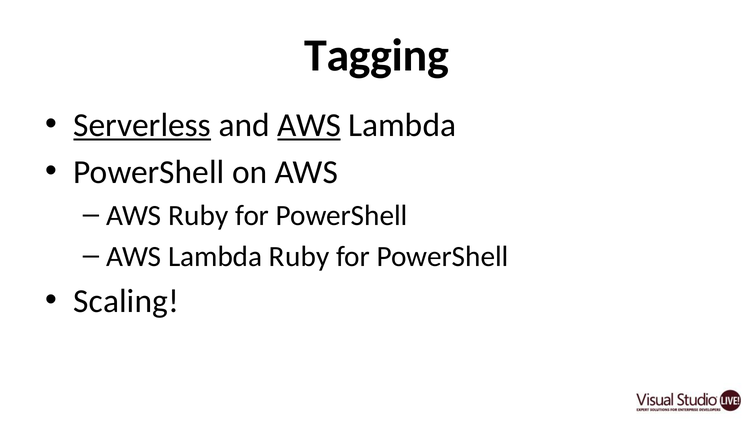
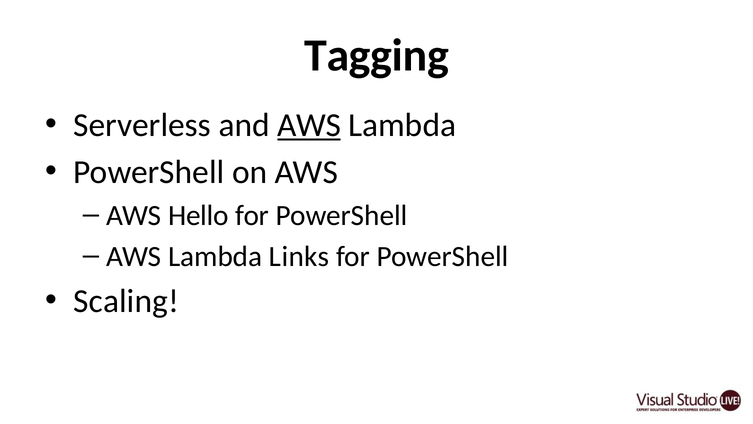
Serverless underline: present -> none (142, 125)
AWS Ruby: Ruby -> Hello (198, 215)
Lambda Ruby: Ruby -> Links (299, 256)
